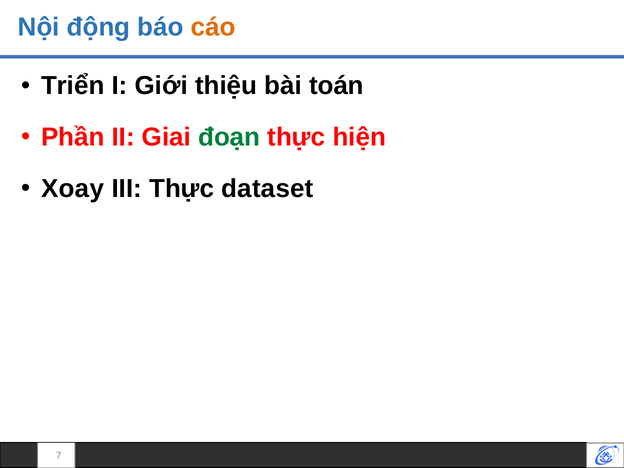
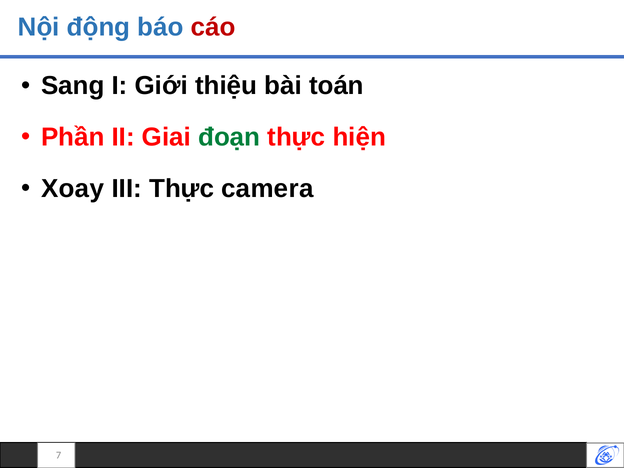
cáo colour: orange -> red (213, 27)
Triển: Triển -> Sang (73, 86)
dataset: dataset -> camera (267, 189)
